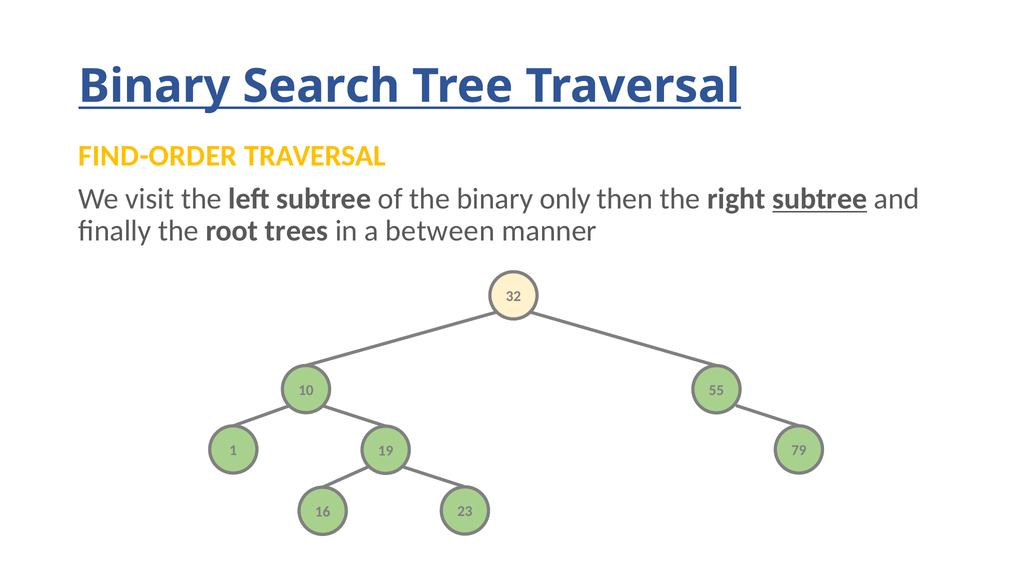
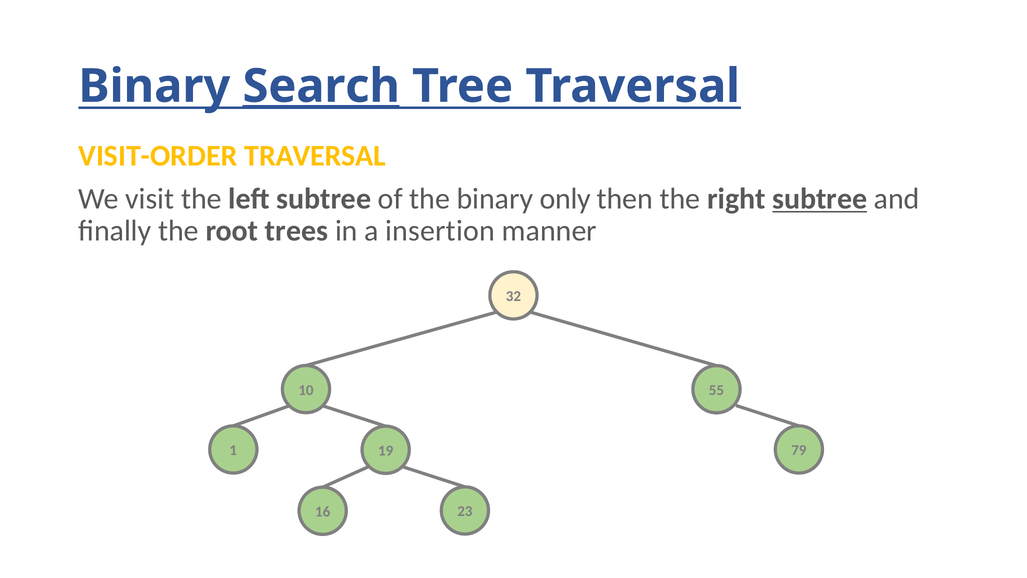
Search underline: none -> present (321, 86)
FIND-ORDER: FIND-ORDER -> VISIT-ORDER (158, 156)
between: between -> insertion (440, 231)
